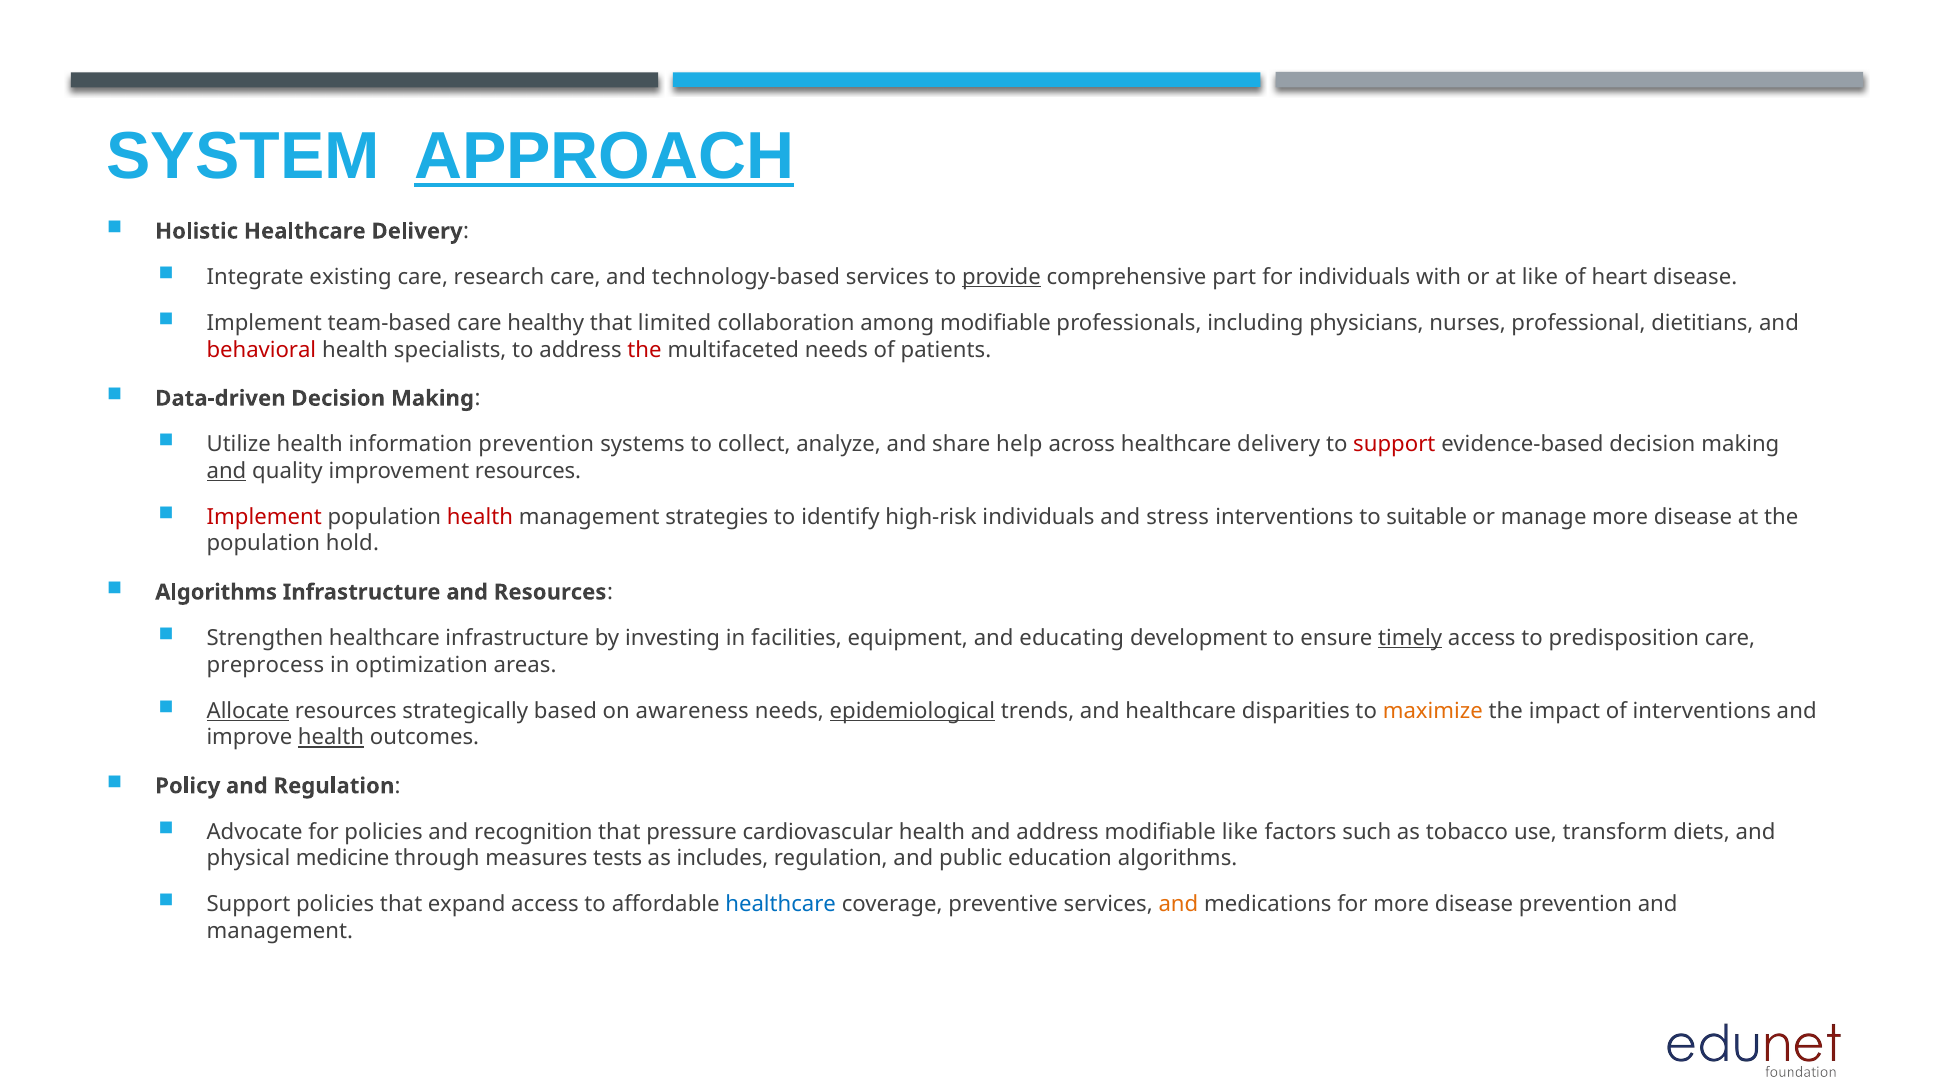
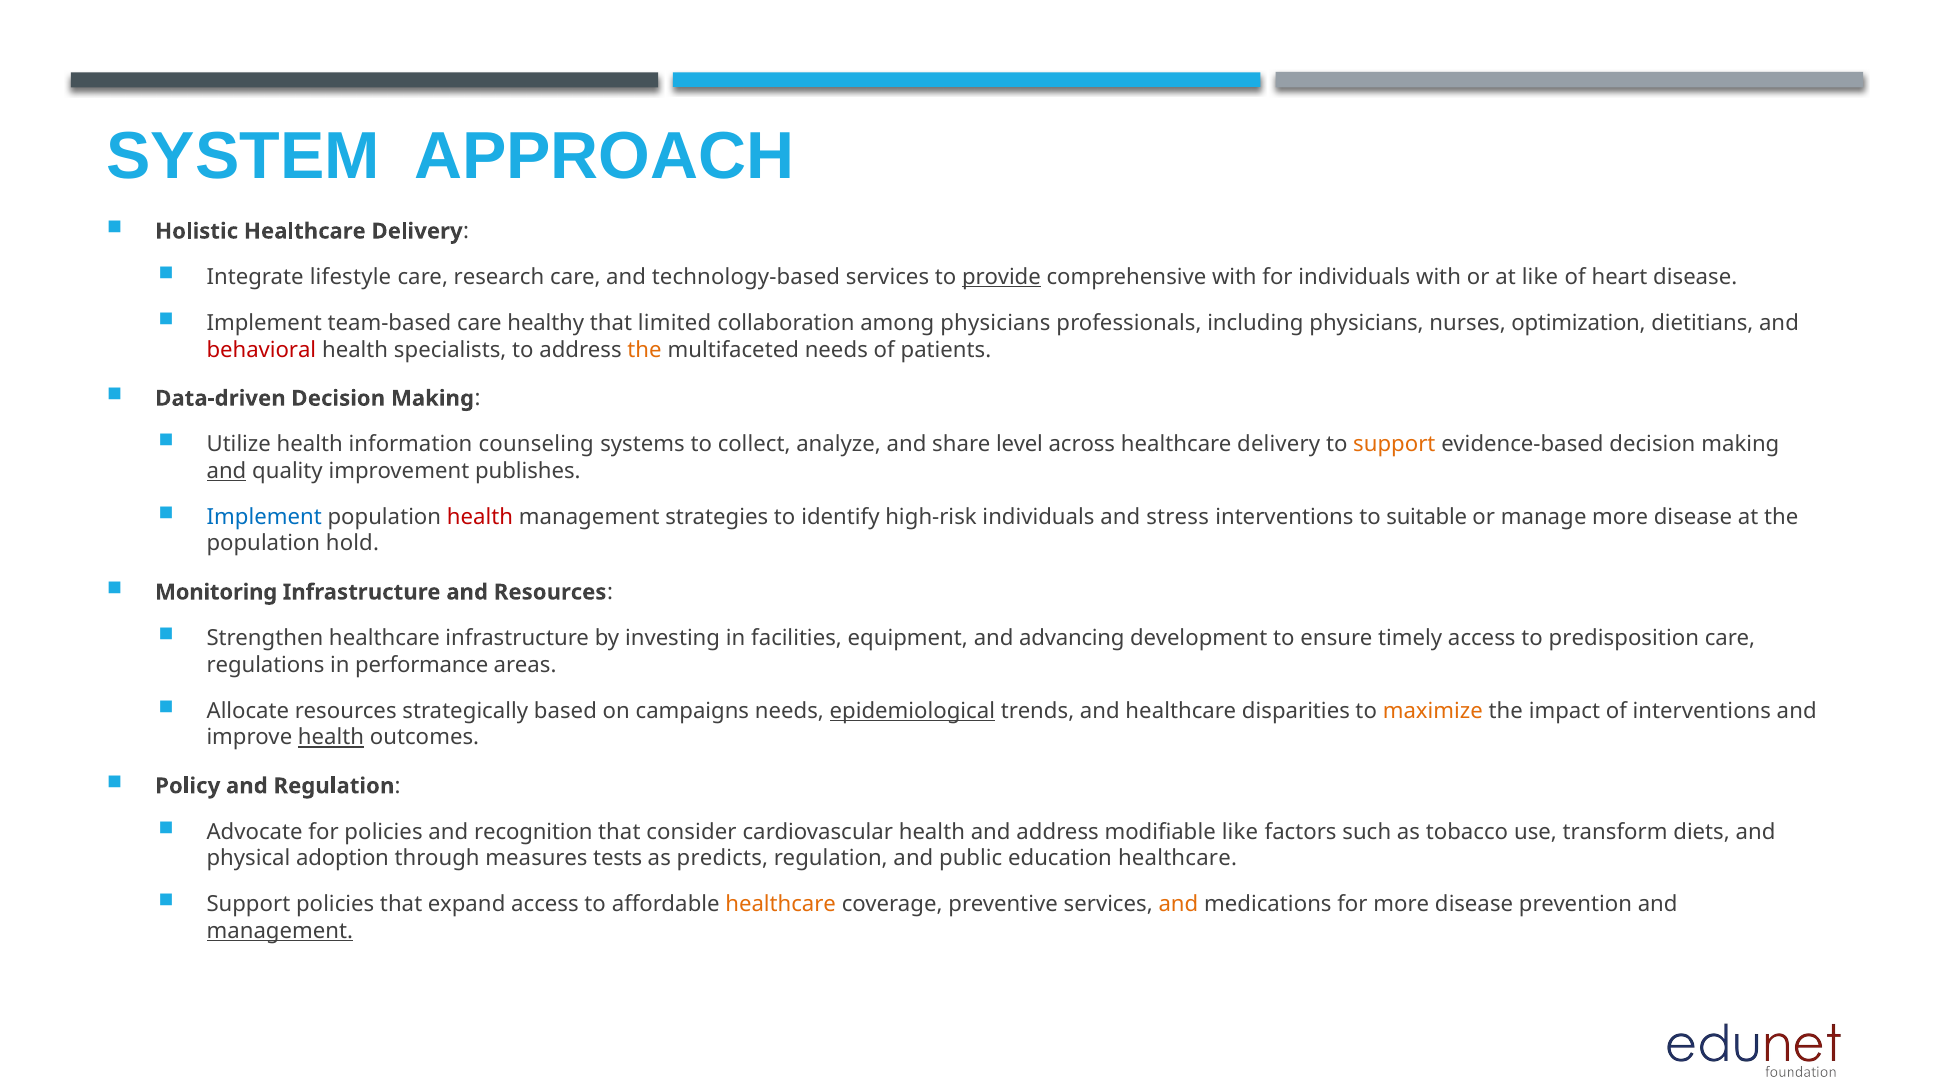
APPROACH underline: present -> none (604, 157)
existing: existing -> lifestyle (351, 277)
comprehensive part: part -> with (1234, 277)
among modifiable: modifiable -> physicians (995, 323)
professional: professional -> optimization (1579, 323)
the colour: red -> orange (645, 350)
information prevention: prevention -> counseling (536, 444)
help: help -> level (1020, 444)
support colour: red -> orange (1394, 444)
improvement resources: resources -> publishes (528, 471)
Implement colour: red -> blue (264, 517)
Algorithms: Algorithms -> Monitoring (216, 592)
educating: educating -> advancing (1072, 638)
timely underline: present -> none (1410, 638)
preprocess: preprocess -> regulations (266, 665)
optimization: optimization -> performance (422, 665)
Allocate underline: present -> none (248, 711)
awareness: awareness -> campaigns (692, 711)
pressure: pressure -> consider (691, 832)
medicine: medicine -> adoption (343, 858)
includes: includes -> predicts (722, 858)
education algorithms: algorithms -> healthcare (1178, 858)
healthcare colour: blue -> orange (781, 904)
management underline: none -> present (280, 931)
